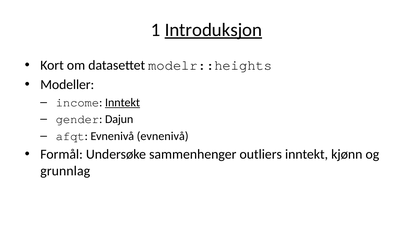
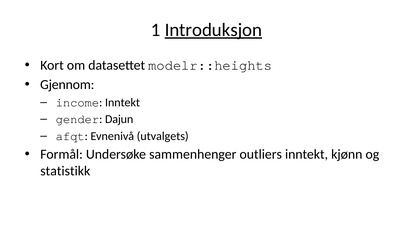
Modeller: Modeller -> Gjennom (67, 85)
Inntekt underline: present -> none (123, 103)
Evnenivå evnenivå: evnenivå -> utvalgets (163, 136)
grunnlag: grunnlag -> statistikk (65, 171)
